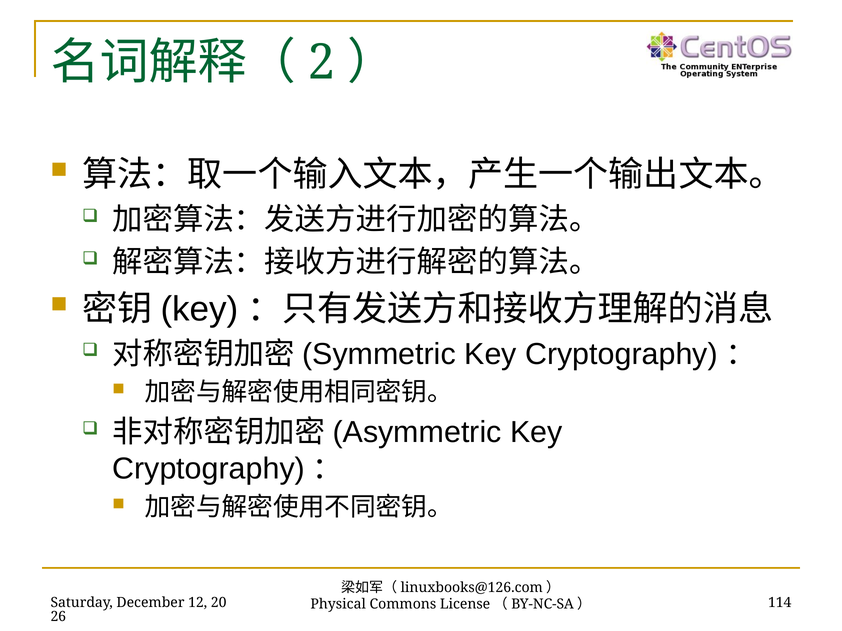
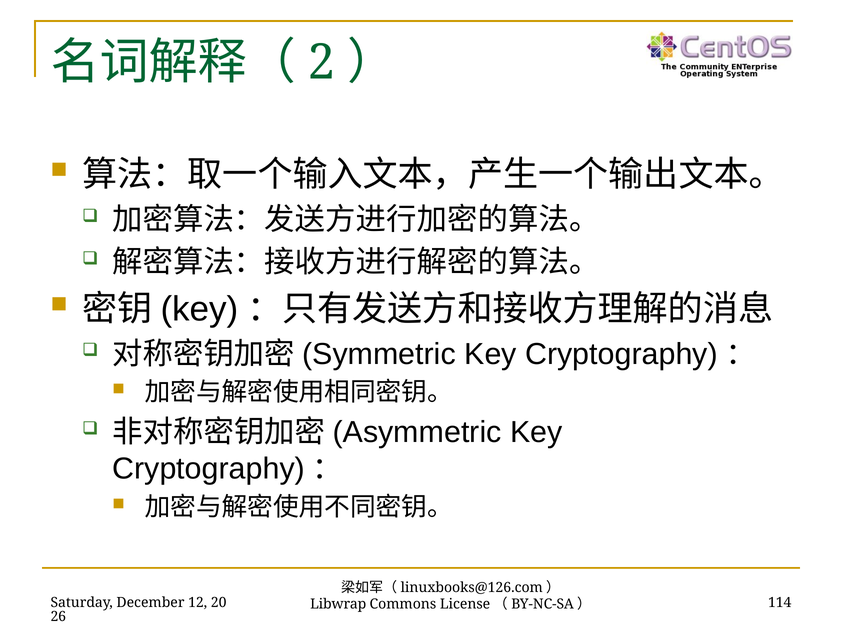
Physical: Physical -> Libwrap (338, 605)
